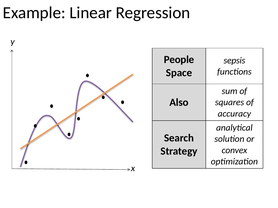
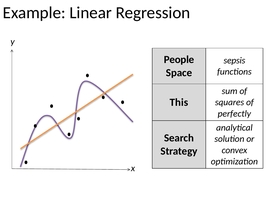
Also: Also -> This (179, 103)
accuracy: accuracy -> perfectly (234, 114)
